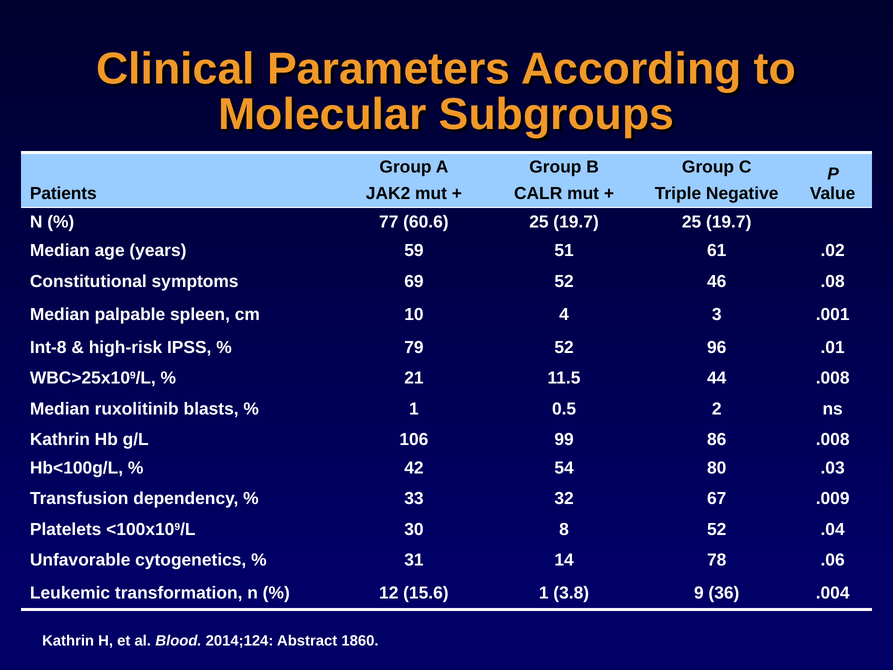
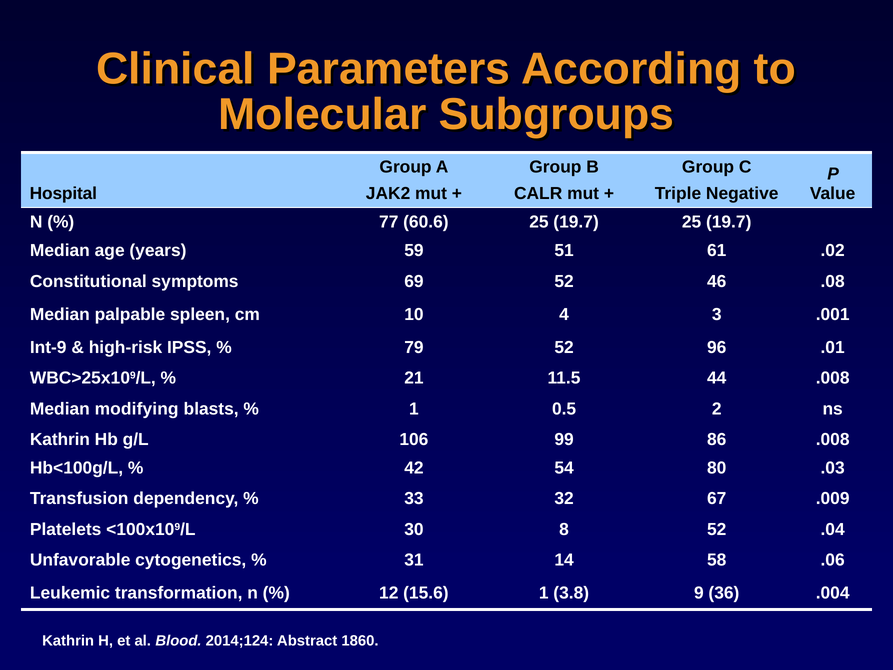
Patients: Patients -> Hospital (63, 194)
Int-8: Int-8 -> Int-9 (48, 347)
ruxolitinib: ruxolitinib -> modifying (137, 409)
78: 78 -> 58 (717, 560)
